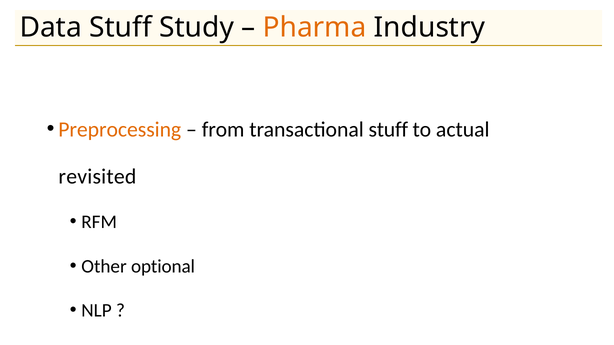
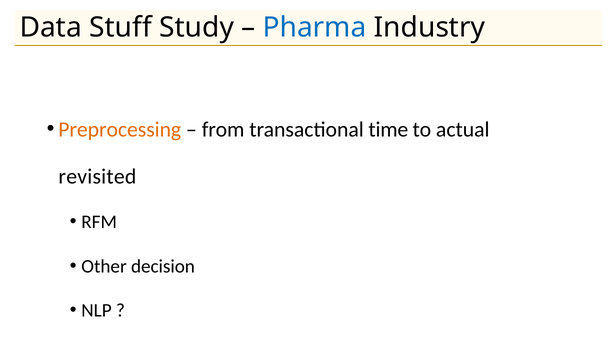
Pharma colour: orange -> blue (315, 27)
transactional stuff: stuff -> time (388, 130)
optional: optional -> decision (163, 267)
